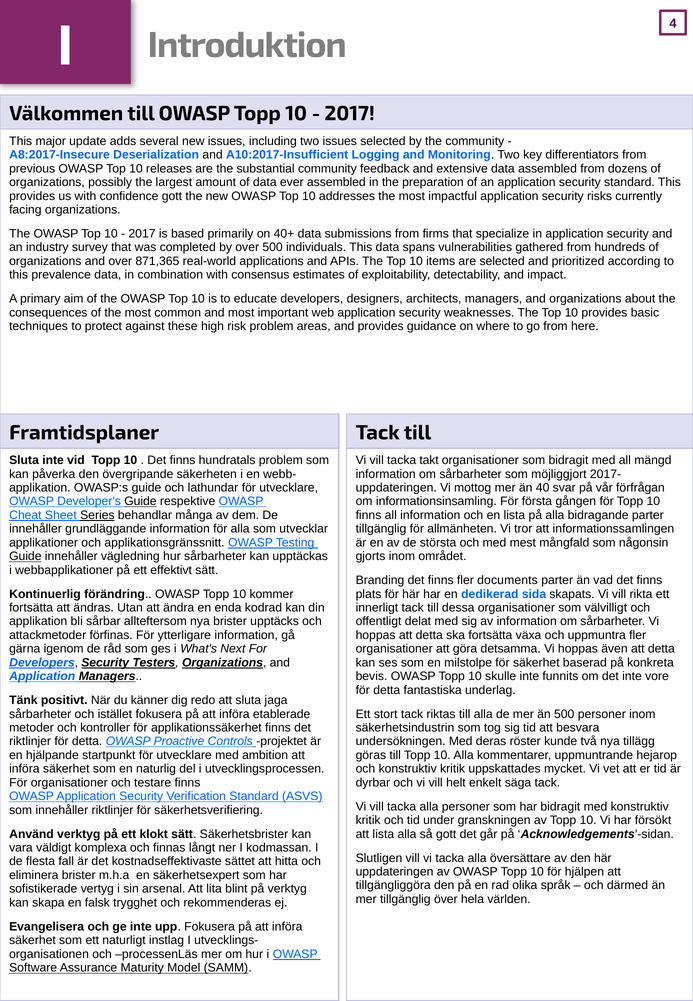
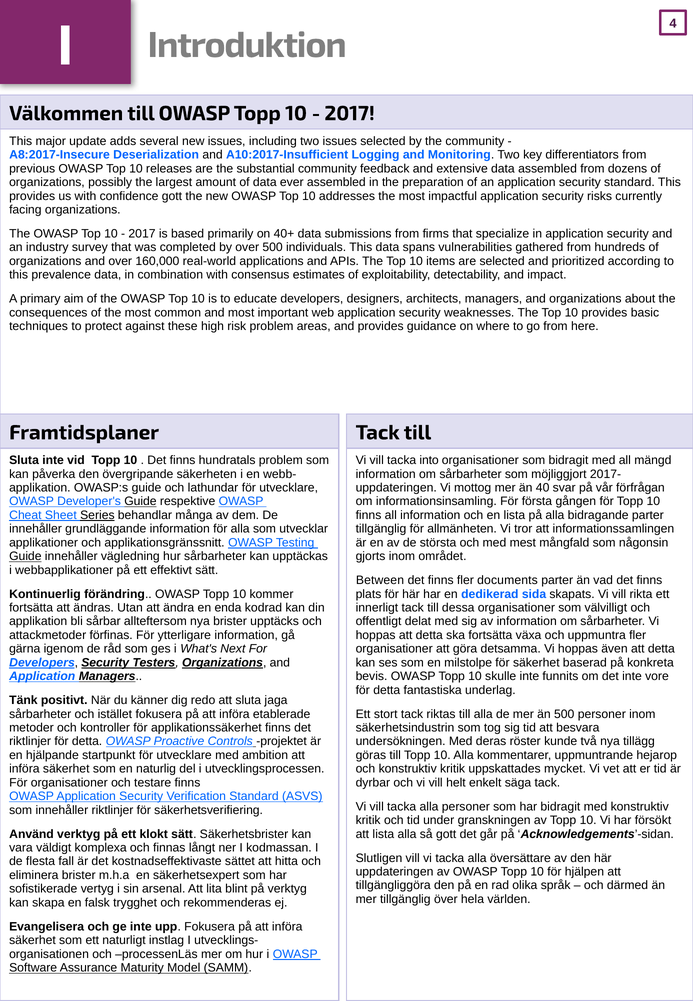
871,365: 871,365 -> 160,000 (157, 261)
takt: takt -> into (429, 460)
Branding: Branding -> Between (380, 580)
